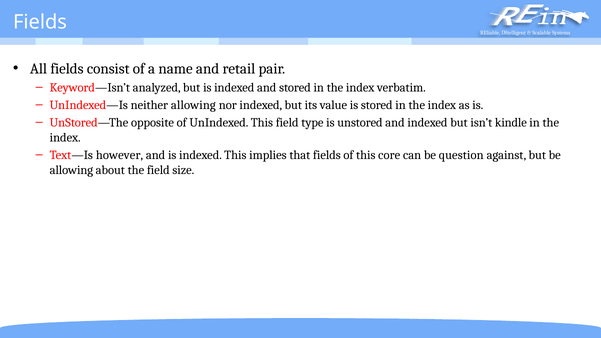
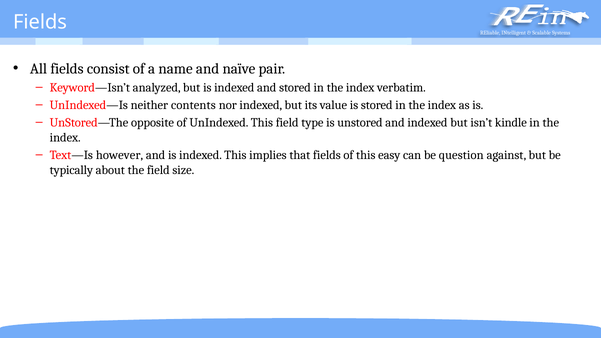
retail: retail -> naïve (239, 69)
neither allowing: allowing -> contents (193, 105)
core: core -> easy (389, 155)
allowing: allowing -> typically (71, 170)
